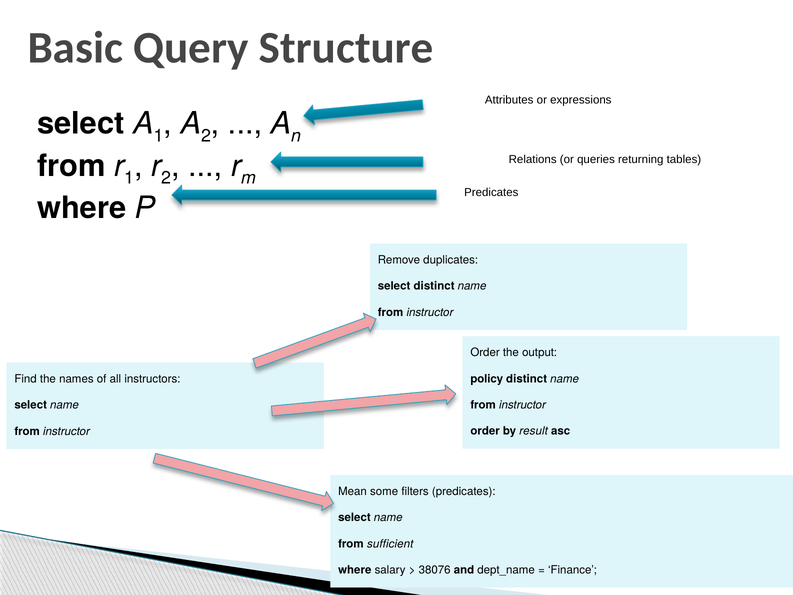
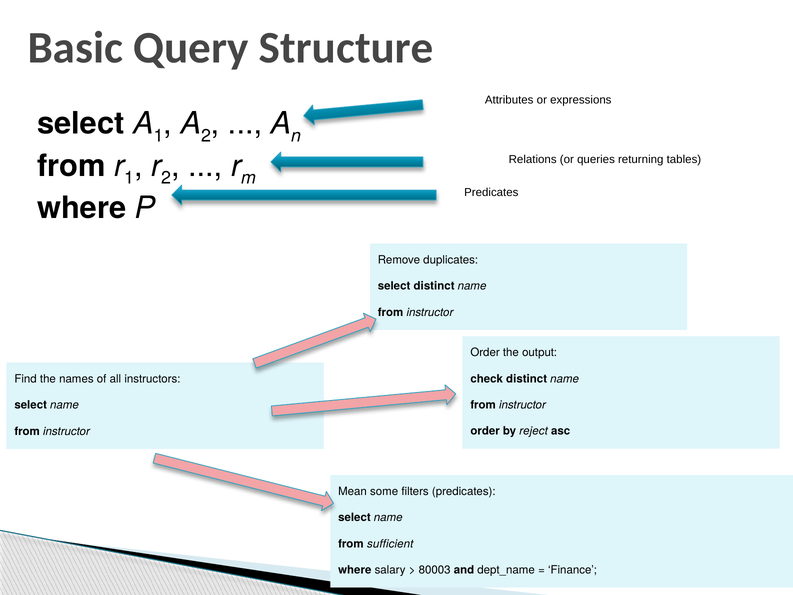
policy: policy -> check (487, 379)
result: result -> reject (534, 431)
38076: 38076 -> 80003 (435, 570)
